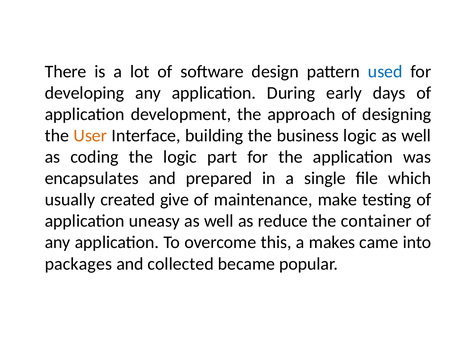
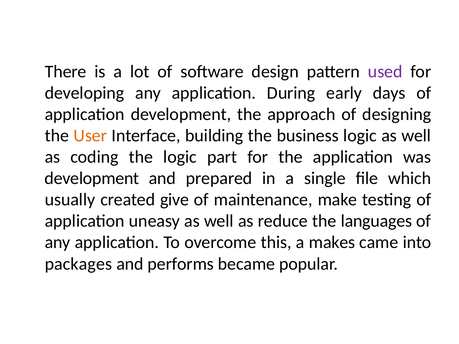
used colour: blue -> purple (385, 72)
encapsulates: encapsulates -> development (92, 178)
container: container -> languages (376, 221)
collected: collected -> performs (181, 264)
